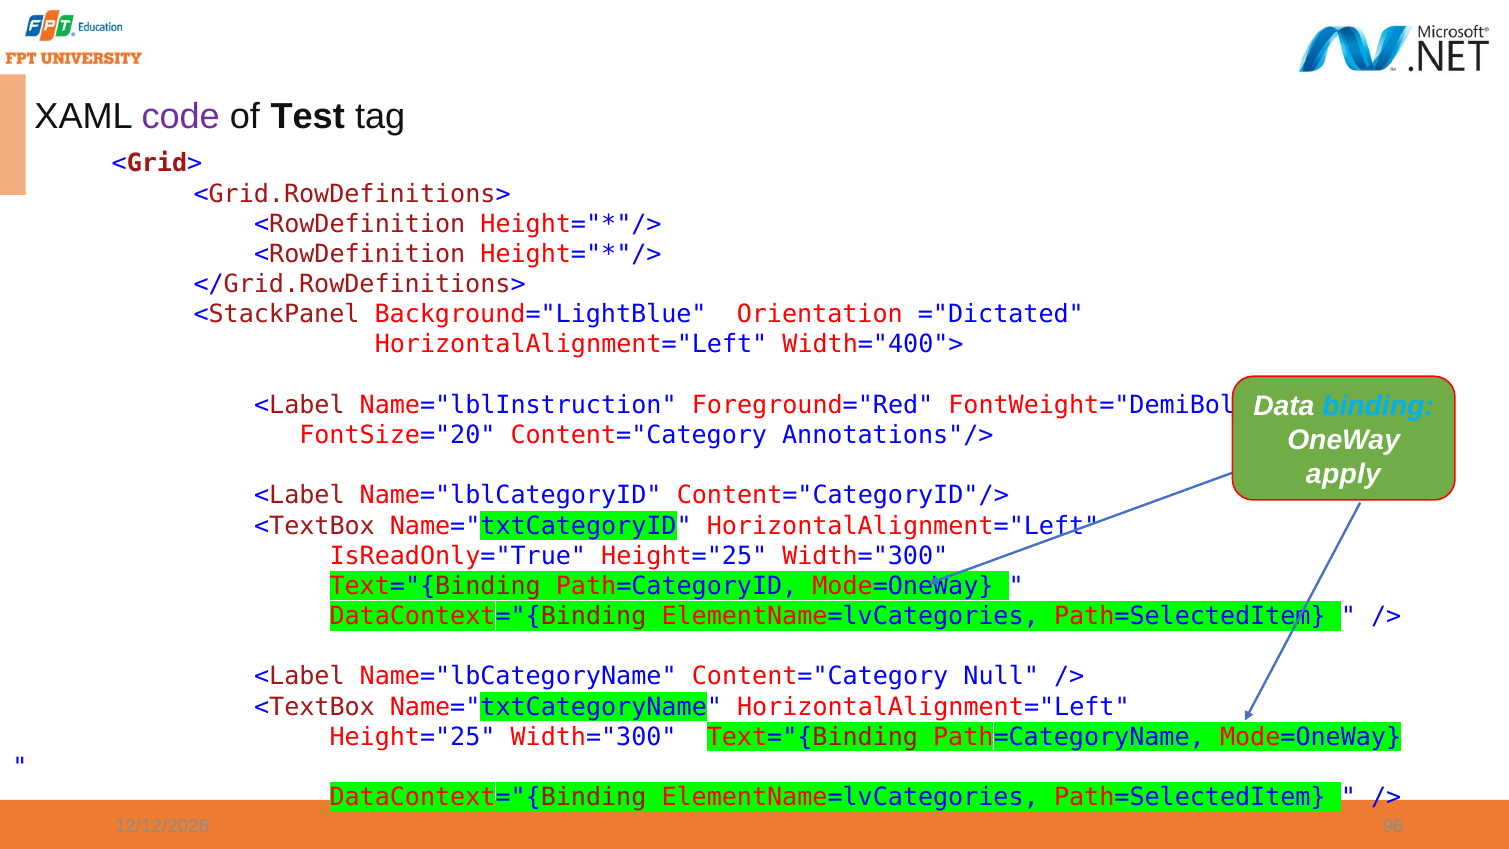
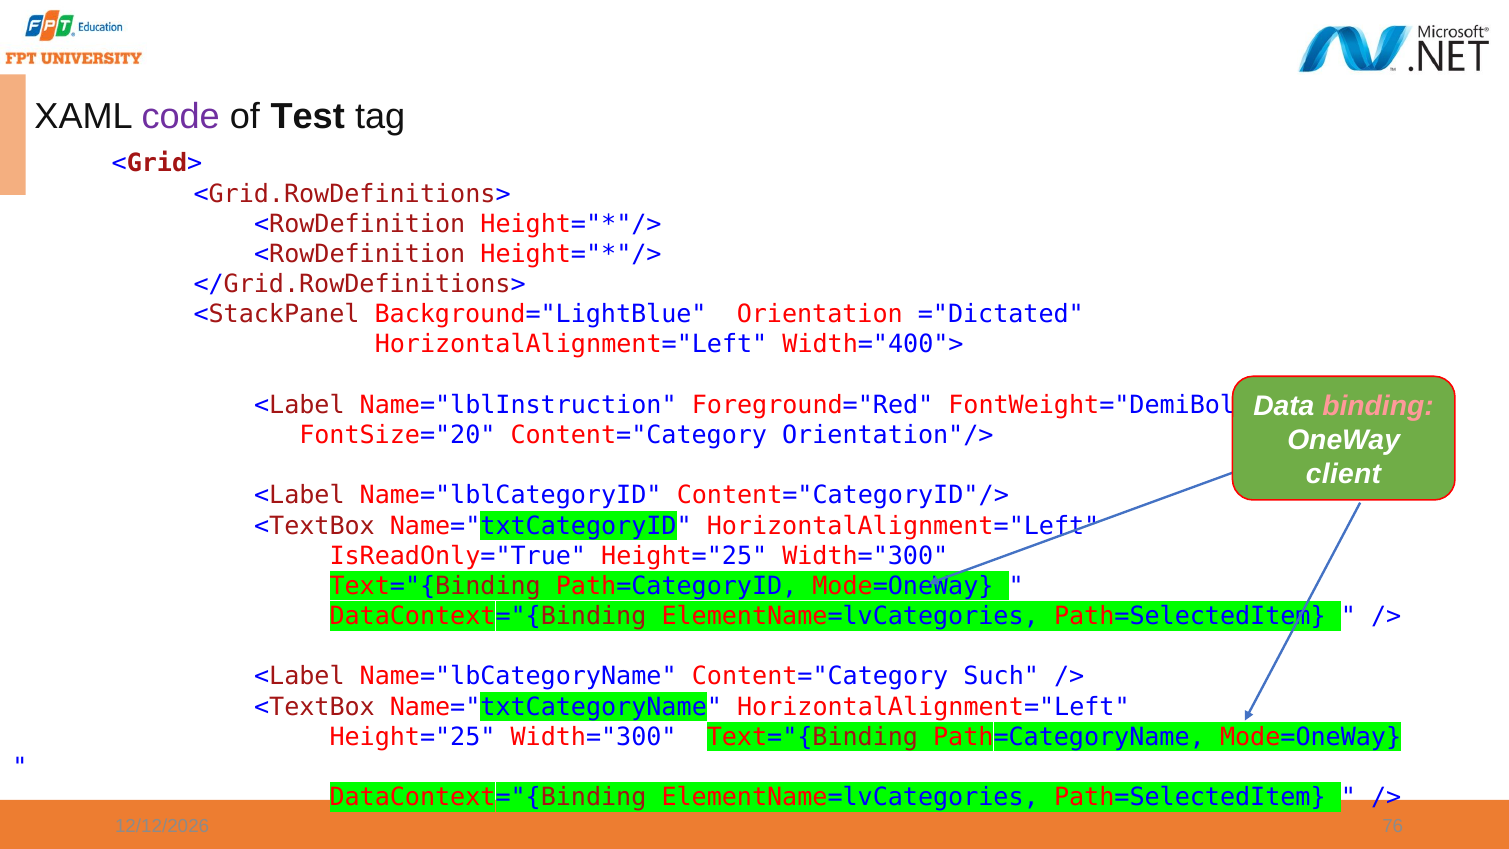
binding colour: light blue -> pink (1378, 406)
Annotations"/>: Annotations"/> -> Orientation"/> (888, 435)
apply: apply -> client (1343, 474)
Null: Null -> Such (1001, 676)
96: 96 -> 76 (1393, 826)
